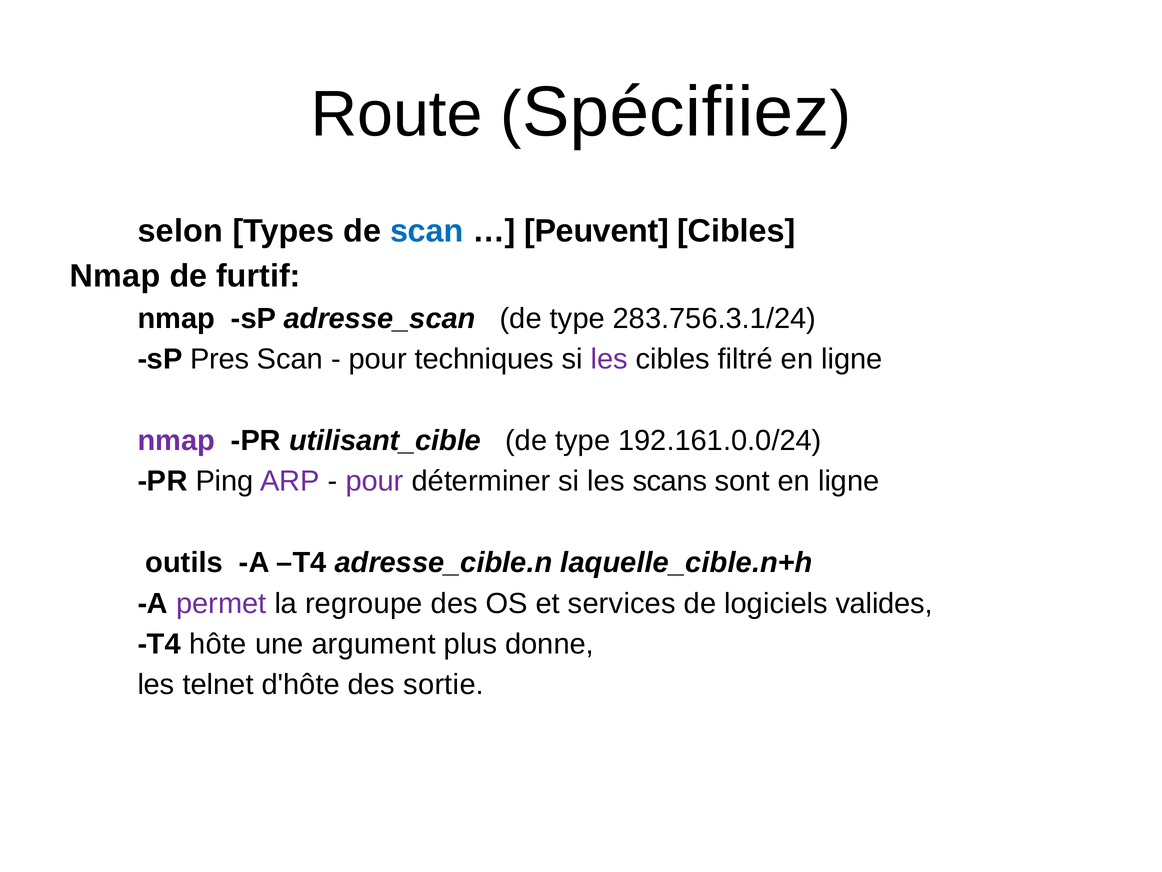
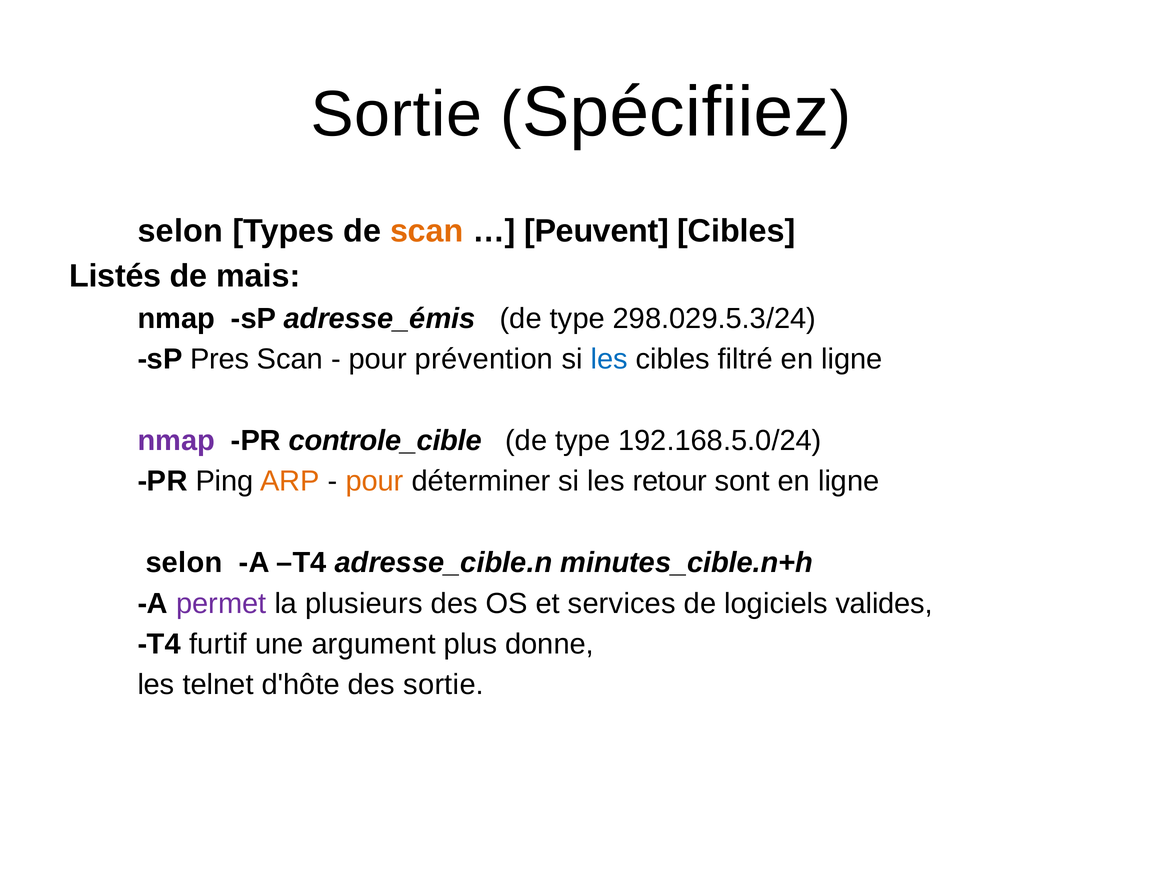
Route: Route -> Sortie (396, 115)
scan colour: blue -> orange (427, 231)
Nmap: Nmap -> Listés (115, 276)
furtif: furtif -> mais (258, 276)
adresse_scan: adresse_scan -> adresse_émis (380, 318)
283.756.3.1/24: 283.756.3.1/24 -> 298.029.5.3/24 (714, 318)
techniques: techniques -> prévention (484, 359)
les colour: purple -> blue (609, 359)
utilisant_cible: utilisant_cible -> controle_cible (385, 440)
192.161.0.0/24: 192.161.0.0/24 -> 192.168.5.0/24 (720, 440)
ARP colour: purple -> orange (290, 481)
pour colour: purple -> orange (375, 481)
scans: scans -> retour (670, 481)
outils: outils -> selon (184, 562)
laquelle_cible.n+h: laquelle_cible.n+h -> minutes_cible.n+h (687, 562)
regroupe: regroupe -> plusieurs (364, 603)
hôte: hôte -> furtif (218, 644)
